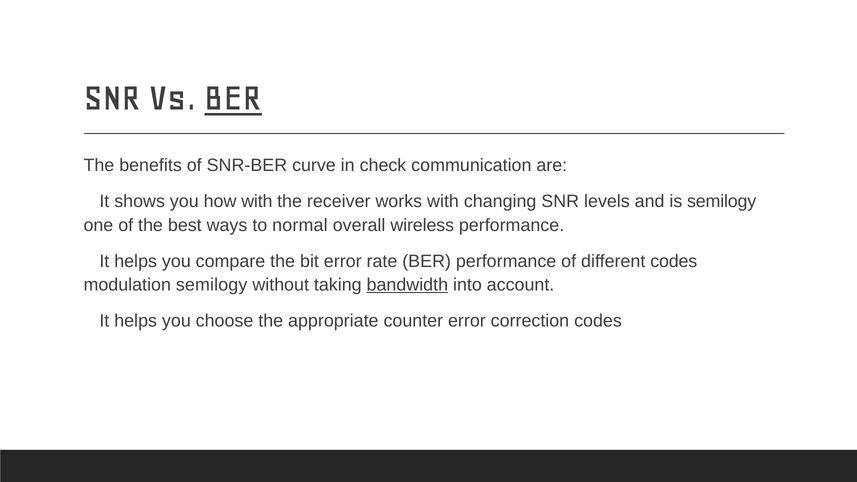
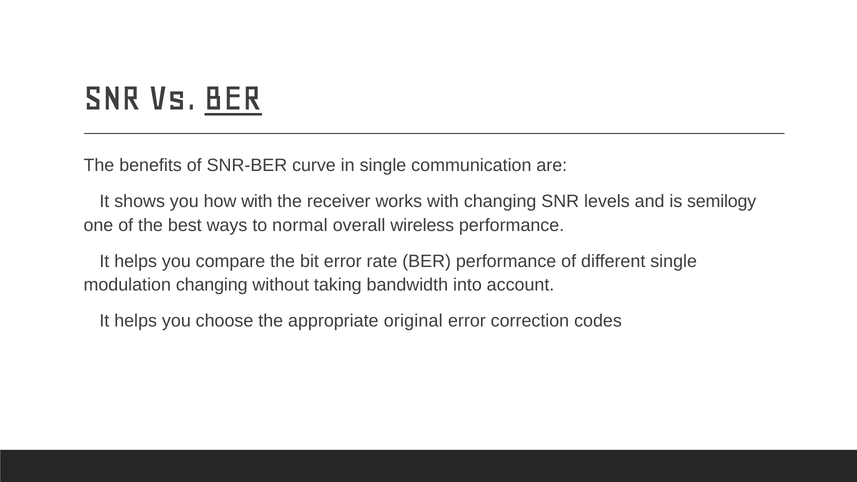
in check: check -> single (383, 166)
different codes: codes -> single (674, 261)
modulation semilogy: semilogy -> changing (212, 285)
bandwidth underline: present -> none (407, 285)
counter: counter -> original (413, 321)
